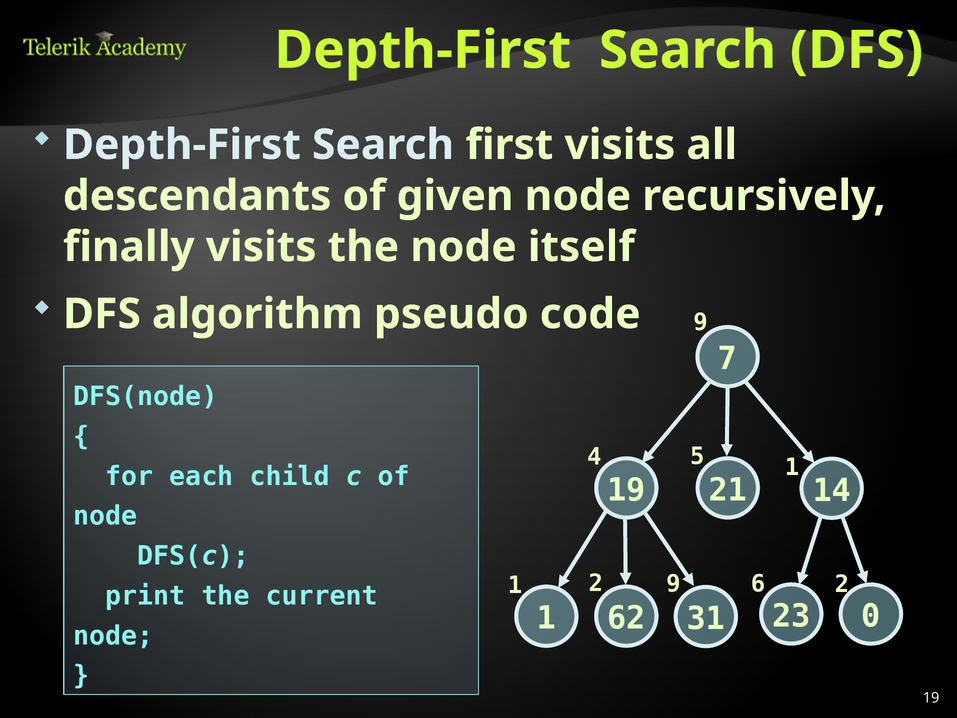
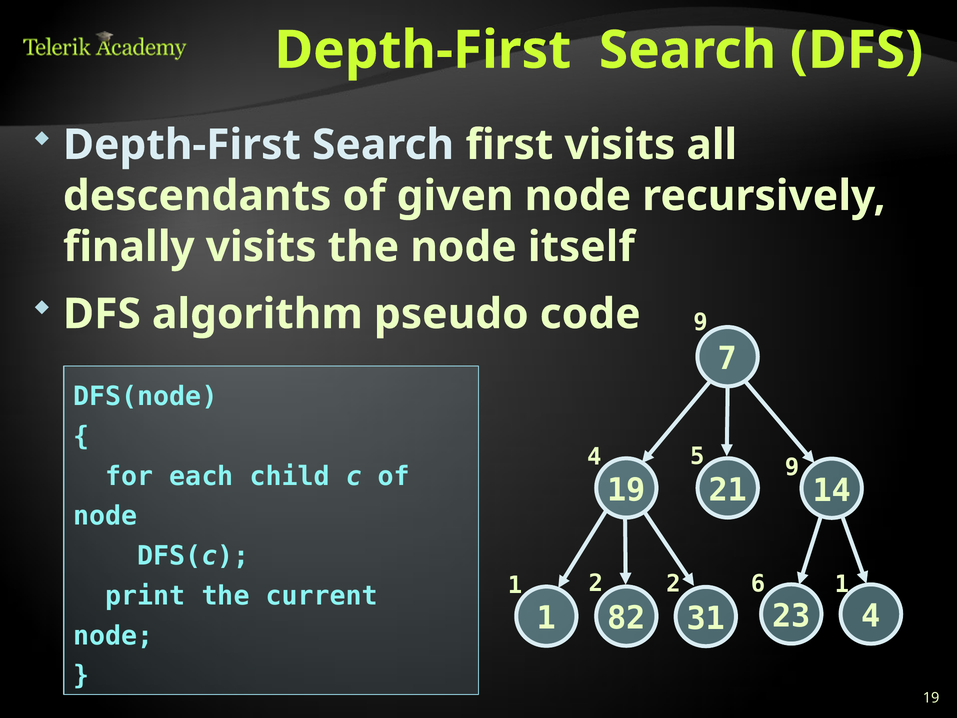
5 1: 1 -> 9 (792, 467)
6 2: 2 -> 1 (842, 584)
1 2 9: 9 -> 2 (673, 584)
23 0: 0 -> 4 (871, 616)
62: 62 -> 82 (626, 618)
